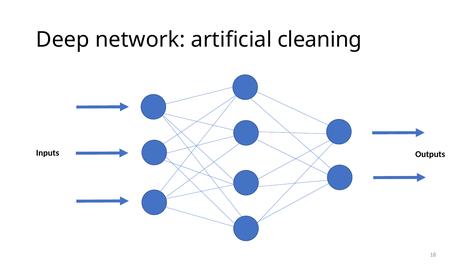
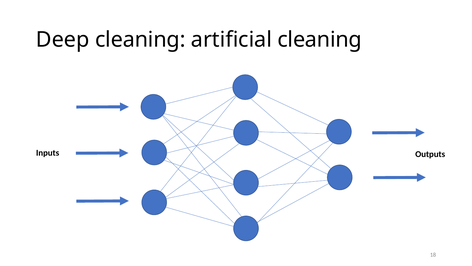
Deep network: network -> cleaning (140, 40)
